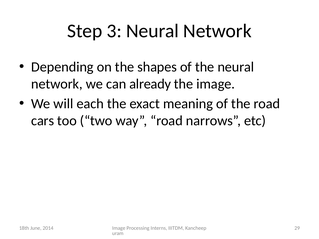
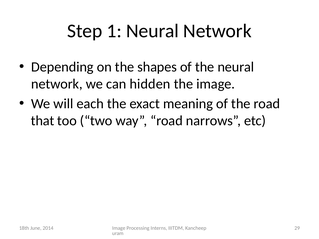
3: 3 -> 1 (114, 31)
already: already -> hidden (150, 84)
cars: cars -> that (43, 121)
